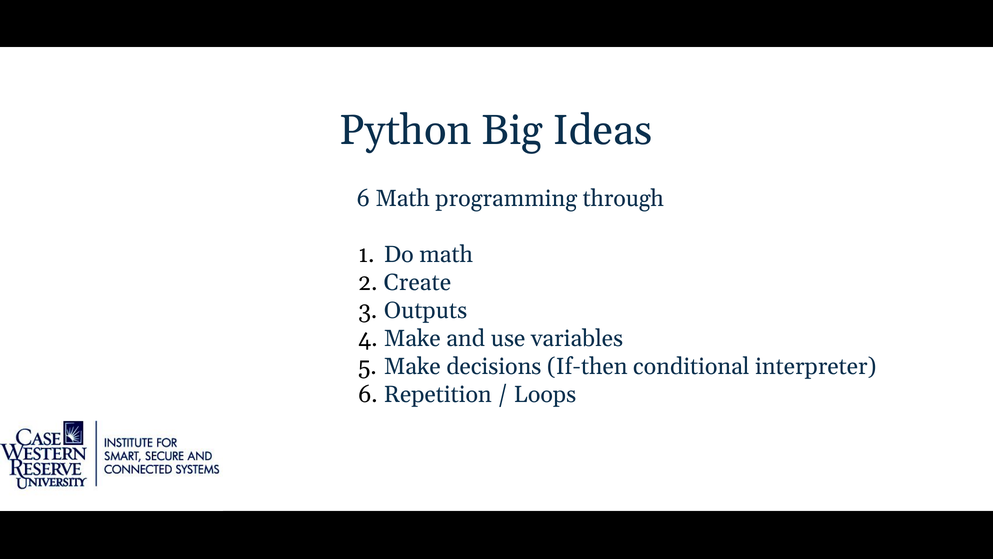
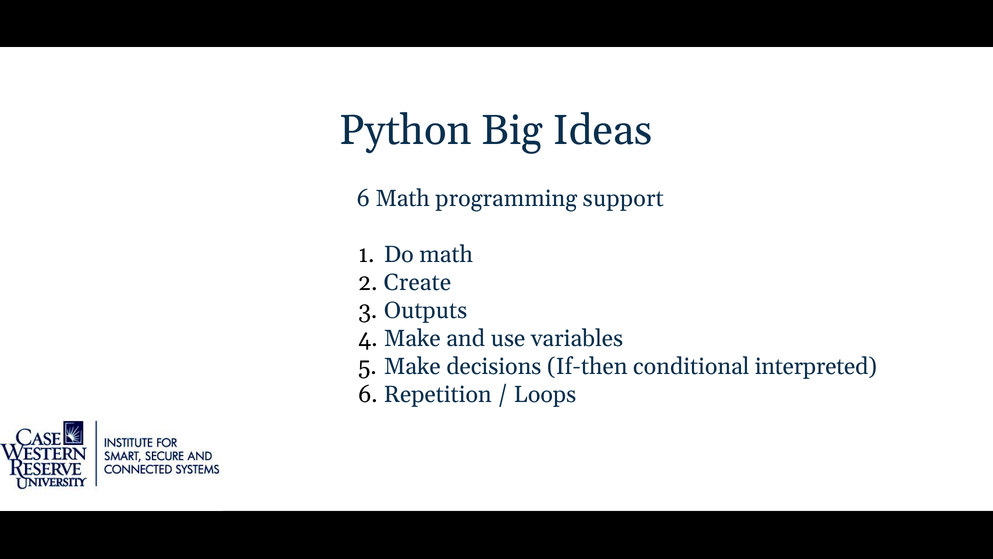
through: through -> support (623, 199)
interpreter: interpreter -> interpreted (816, 366)
